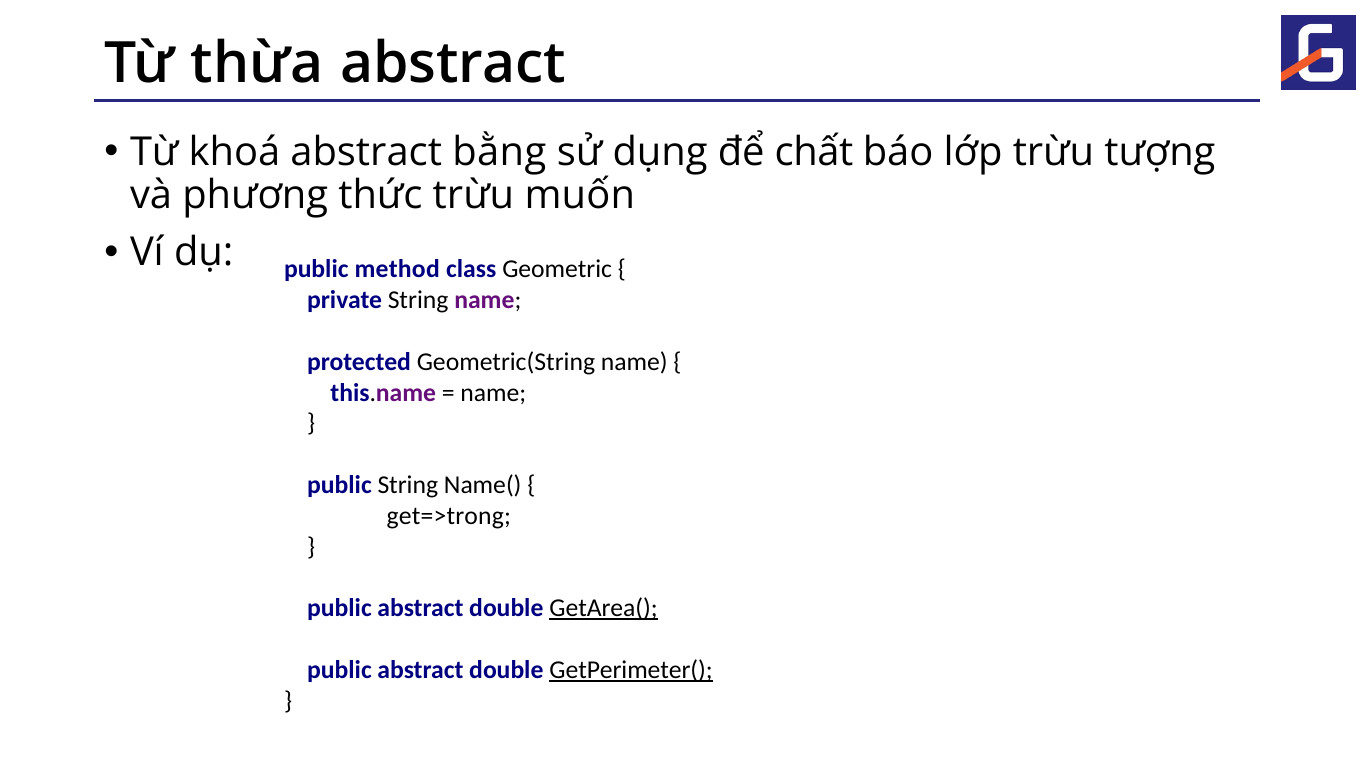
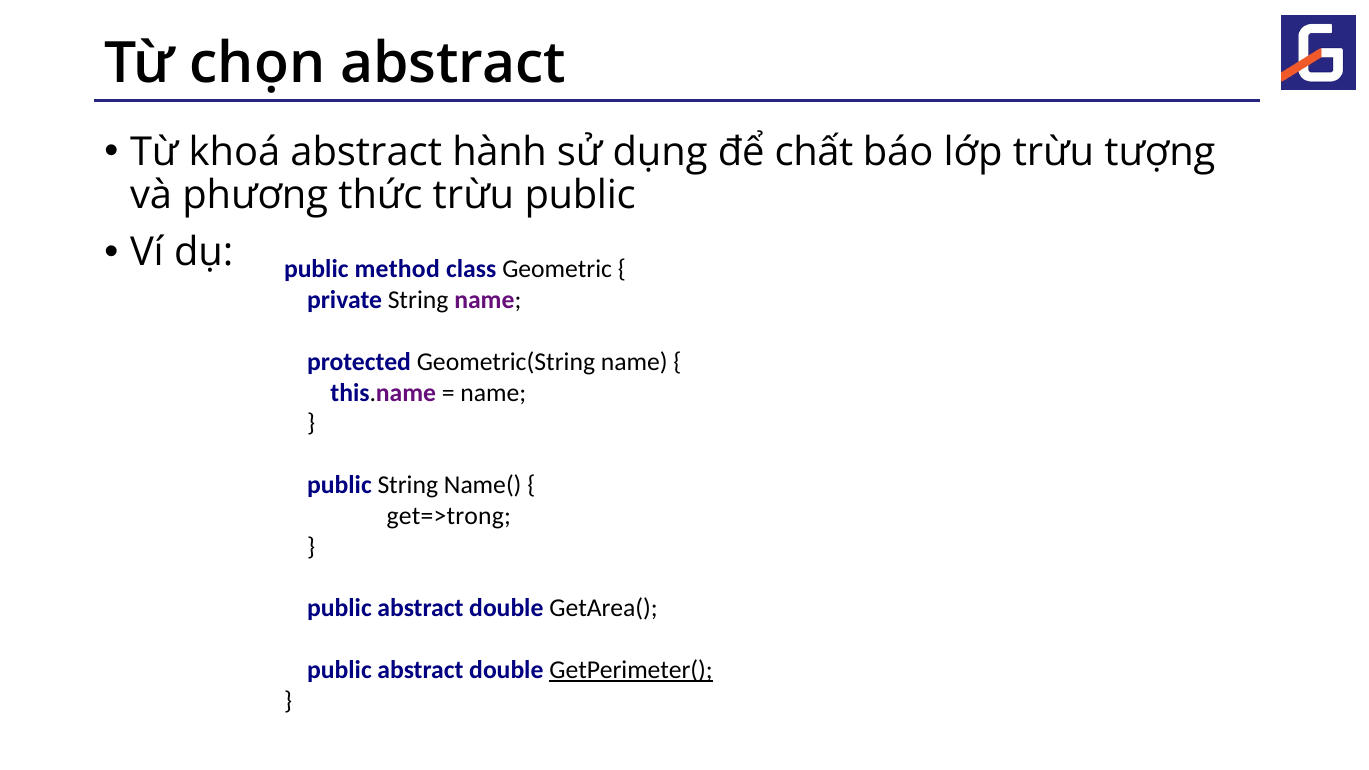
thừa: thừa -> chọn (257, 63)
bằng: bằng -> hành (500, 152)
trừu muốn: muốn -> public (580, 195)
GetArea( underline: present -> none (604, 608)
